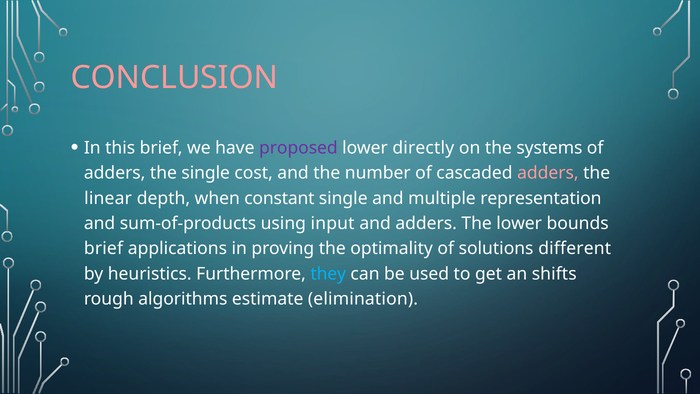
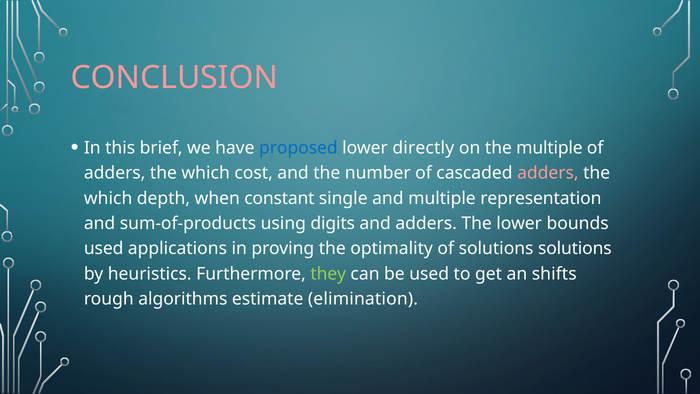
proposed colour: purple -> blue (298, 148)
the systems: systems -> multiple (549, 148)
single: single -> which (206, 173)
linear: linear -> which (108, 198)
input: input -> digits (333, 223)
brief: brief -> used (104, 248)
solutions different: different -> solutions (575, 248)
they colour: light blue -> light green (328, 274)
